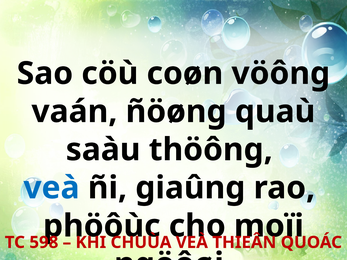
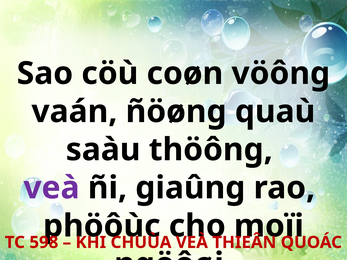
veà colour: blue -> purple (51, 188)
